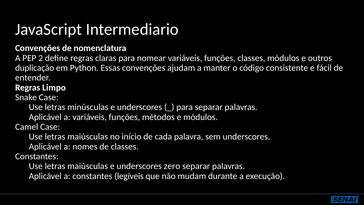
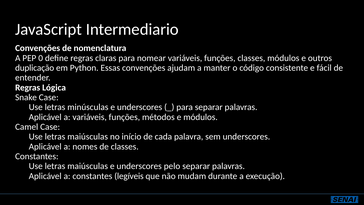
2: 2 -> 0 (41, 58)
Limpo: Limpo -> Lógica (54, 87)
zero: zero -> pelo (172, 166)
